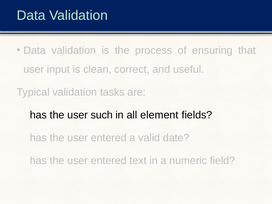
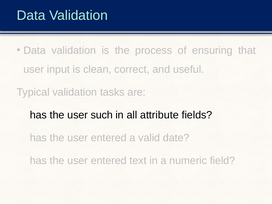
element: element -> attribute (159, 115)
